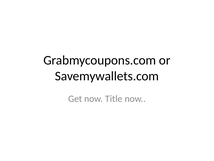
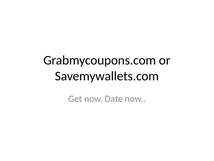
Title: Title -> Date (114, 98)
